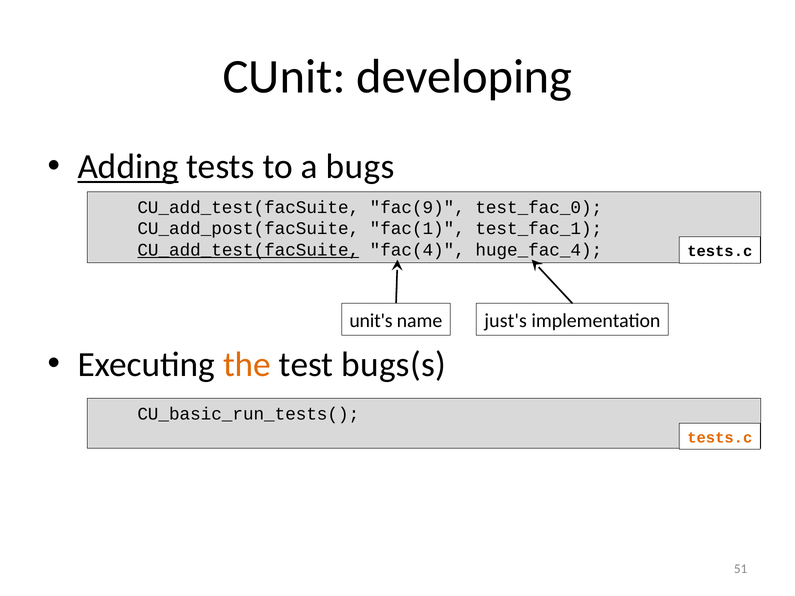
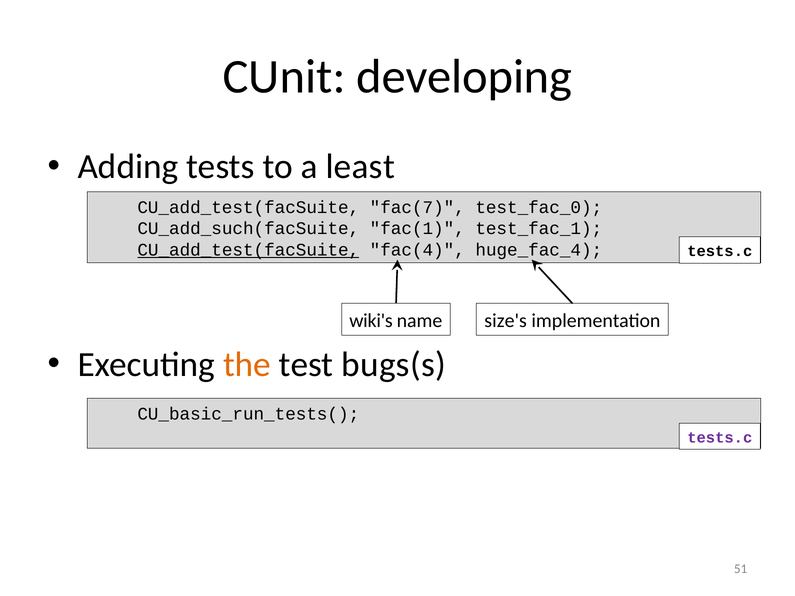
Adding underline: present -> none (128, 167)
bugs: bugs -> least (360, 167)
fac(9: fac(9 -> fac(7 (417, 207)
CU_add_post(facSuite: CU_add_post(facSuite -> CU_add_such(facSuite (248, 229)
unit's: unit's -> wiki's (371, 321)
just's: just's -> size's (506, 321)
tests.c colour: orange -> purple (720, 438)
